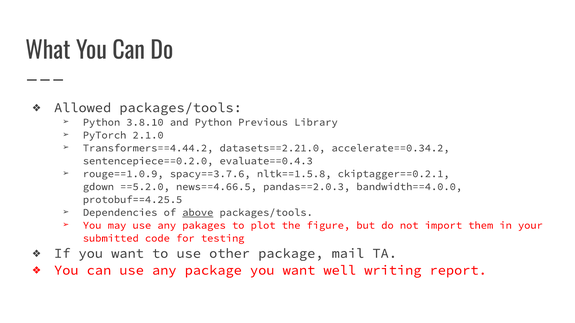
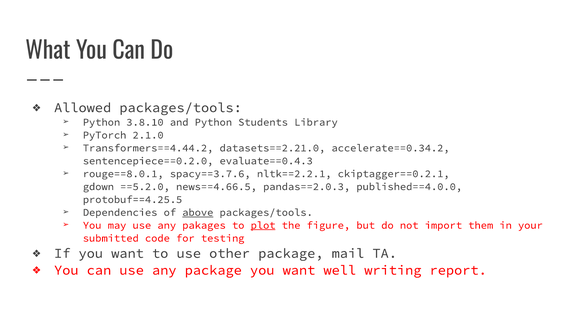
Previous: Previous -> Students (263, 122)
rouge==1.0.9: rouge==1.0.9 -> rouge==8.0.1 (123, 174)
nltk==1.5.8: nltk==1.5.8 -> nltk==2.2.1 (294, 174)
bandwidth==4.0.0: bandwidth==4.0.0 -> published==4.0.0 (409, 187)
plot underline: none -> present (263, 226)
